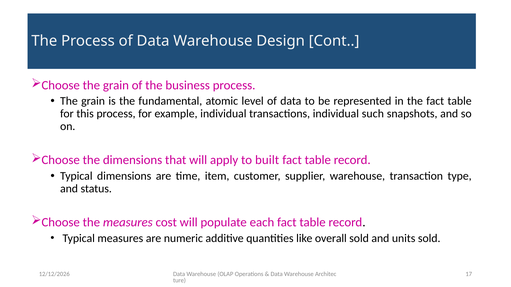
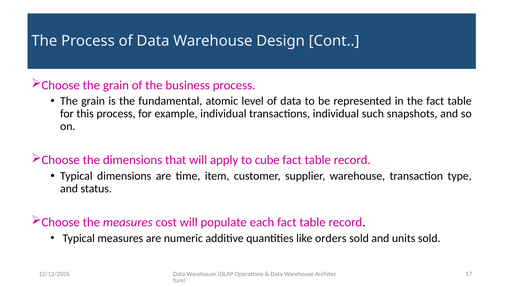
built: built -> cube (267, 160)
overall: overall -> orders (331, 239)
